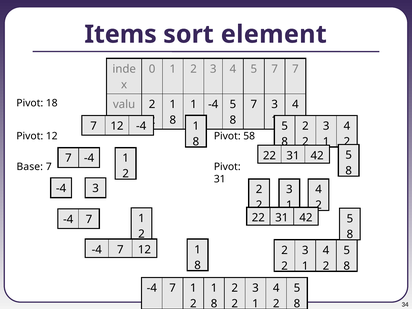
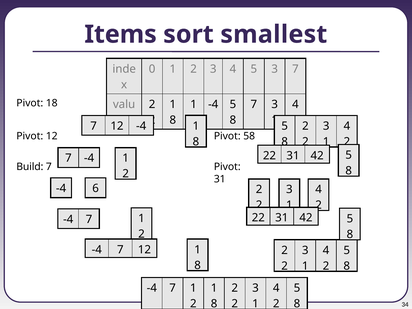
element: element -> smallest (274, 34)
5 7: 7 -> 3 (275, 69)
Base: Base -> Build (30, 167)
-4 3: 3 -> 6 (96, 188)
